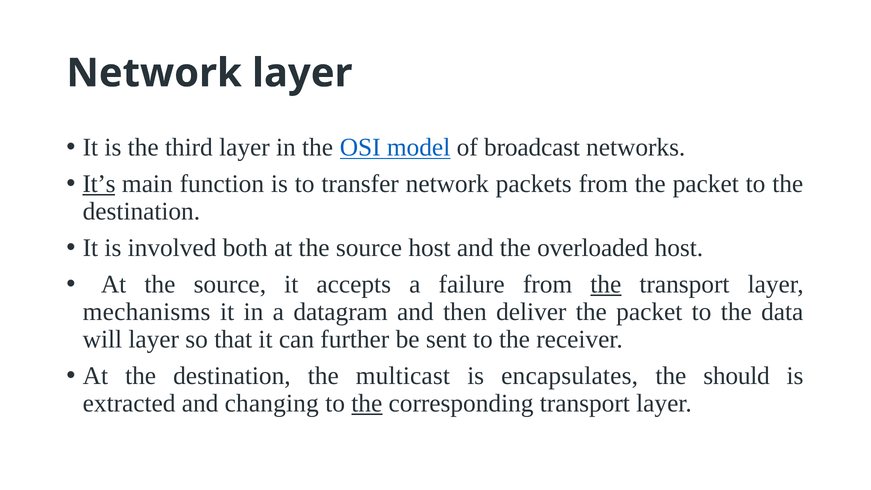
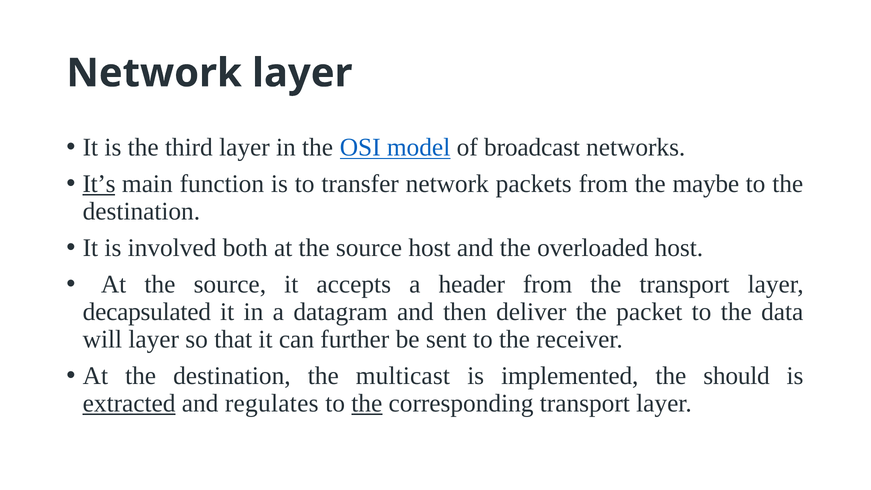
from the packet: packet -> maybe (706, 184)
failure: failure -> header (472, 284)
the underline: present -> none (606, 284)
mechanisms: mechanisms -> decapsulated (147, 312)
encapsulates: encapsulates -> implemented (570, 376)
extracted underline: none -> present (129, 403)
changing: changing -> regulates (272, 403)
